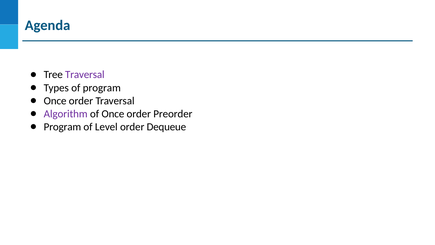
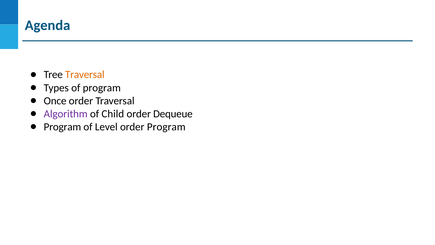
Traversal colour: purple -> orange (85, 75)
of Once: Once -> Child (113, 114)
Preorder: Preorder -> Dequeue (173, 114)
order Dequeue: Dequeue -> Program (166, 127)
